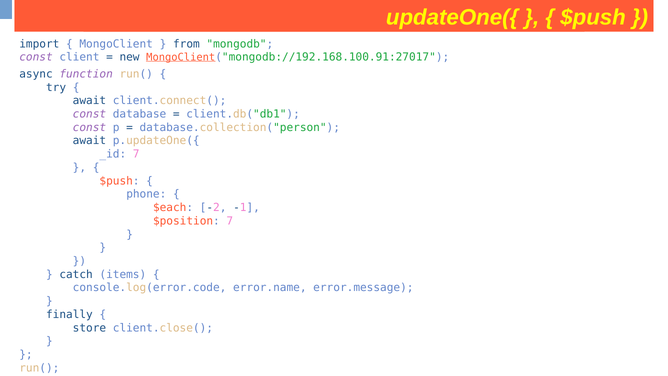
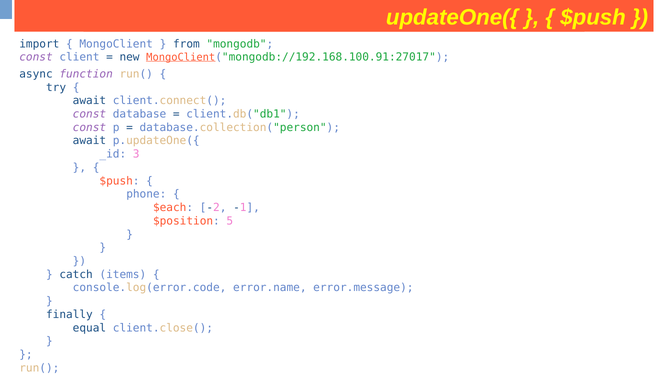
_id 7: 7 -> 3 (136, 154)
$position 7: 7 -> 5 (230, 221)
store: store -> equal (89, 328)
